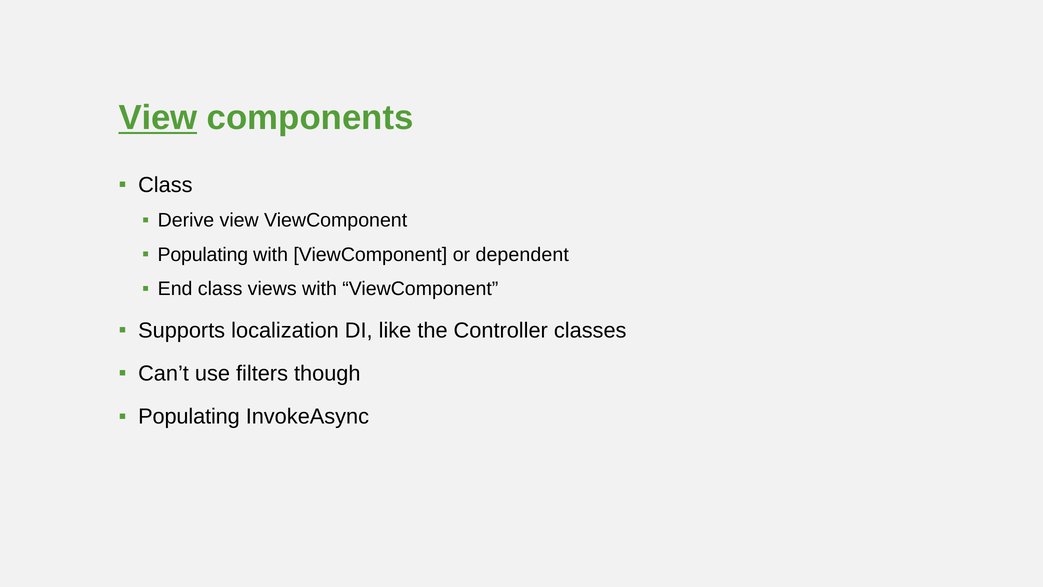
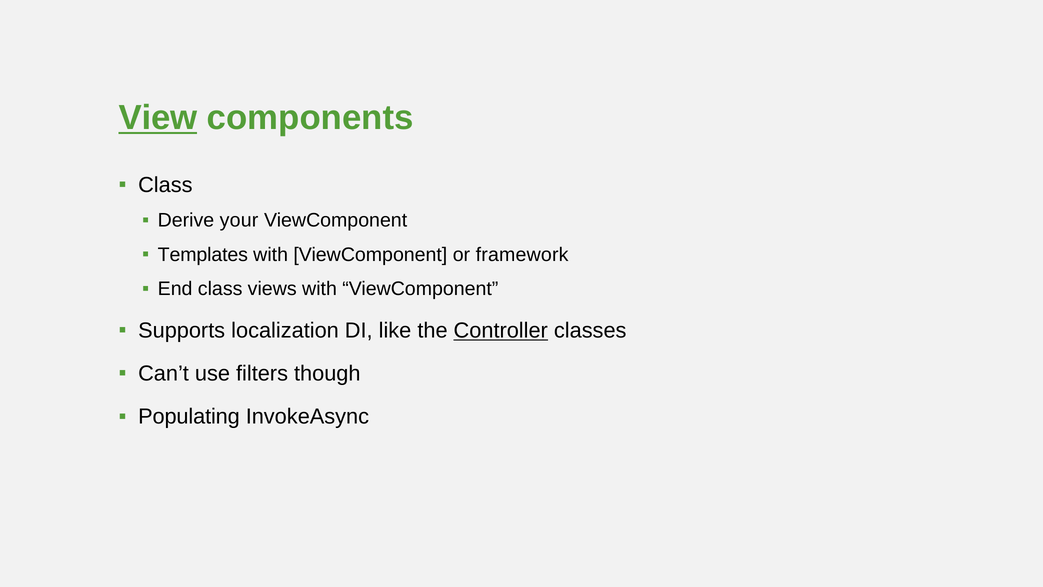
Derive view: view -> your (239, 220)
Populating: Populating -> Templates (203, 254)
dependent: dependent -> framework (522, 254)
Controller underline: none -> present (501, 330)
